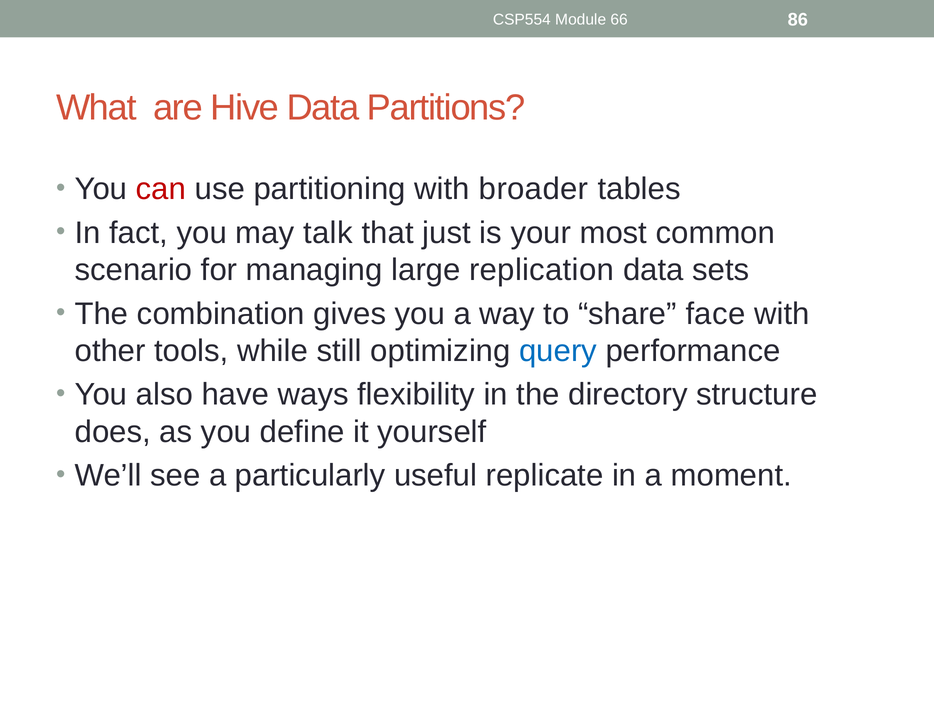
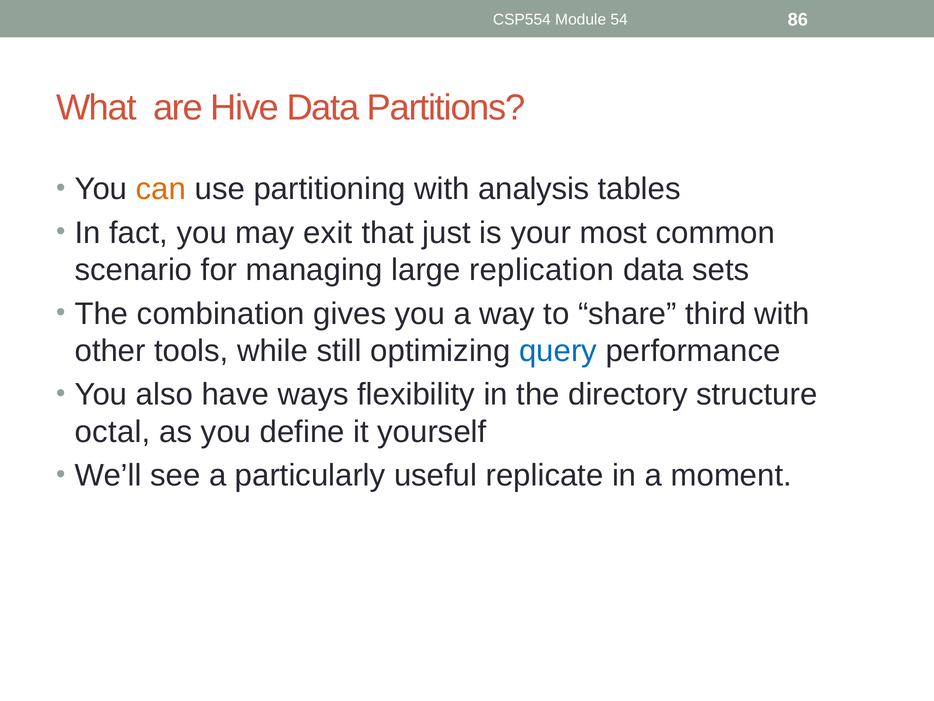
66: 66 -> 54 (619, 20)
can colour: red -> orange (161, 189)
broader: broader -> analysis (534, 189)
talk: talk -> exit (328, 233)
face: face -> third (716, 313)
does: does -> octal (113, 432)
